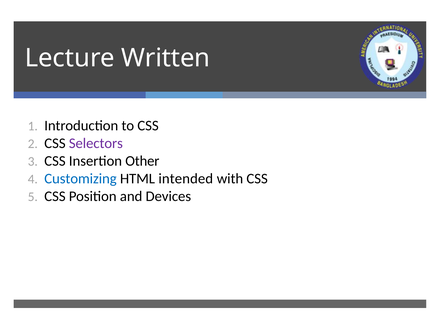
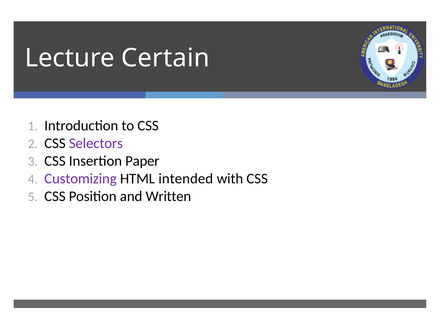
Written: Written -> Certain (166, 58)
Other: Other -> Paper (142, 161)
Customizing colour: blue -> purple (81, 179)
Devices: Devices -> Written (168, 196)
